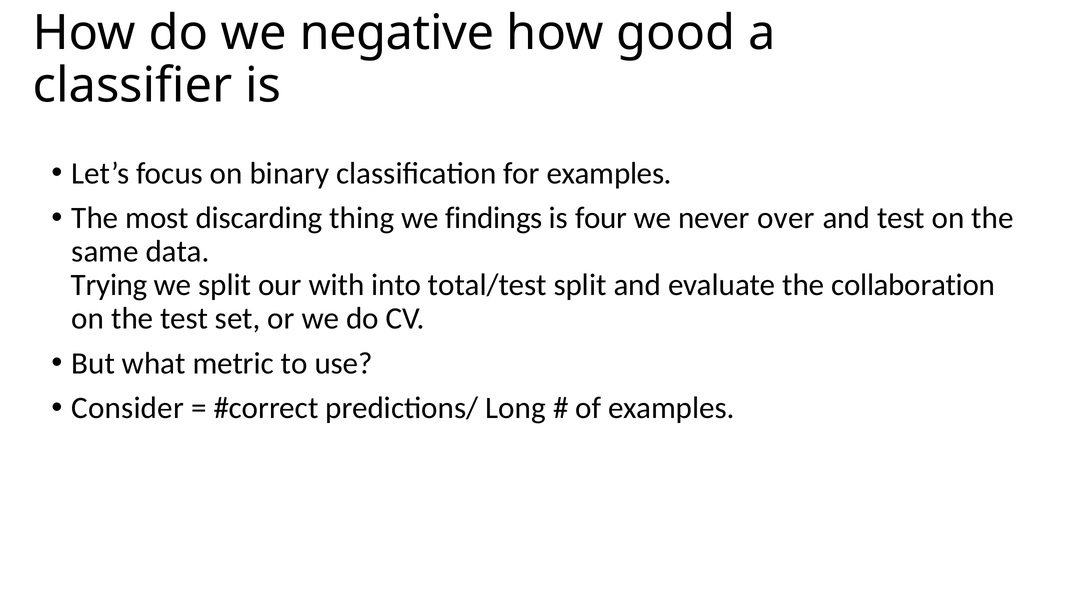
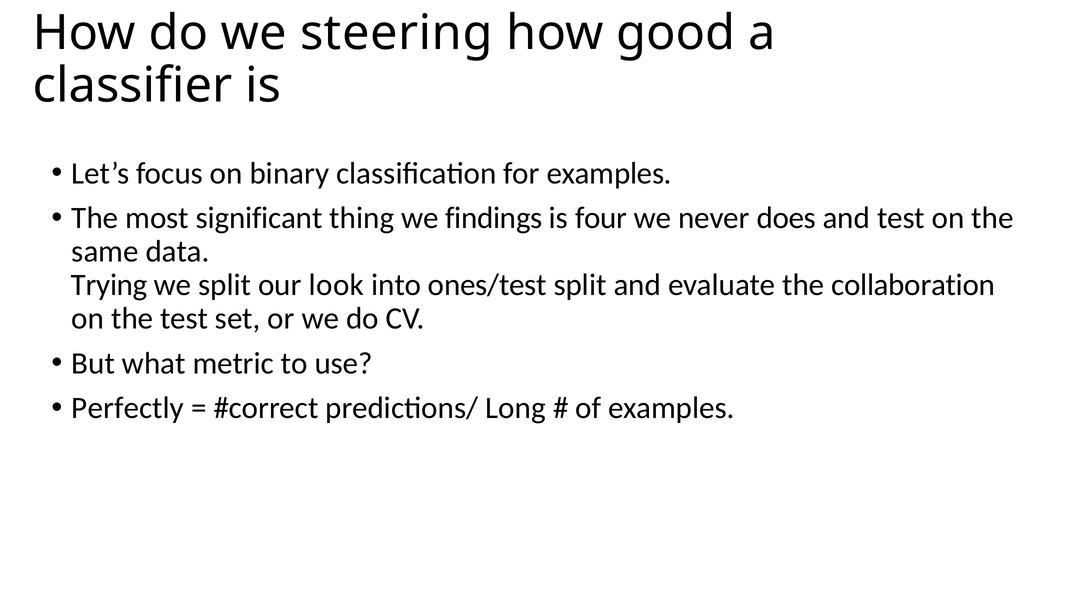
negative: negative -> steering (396, 33)
discarding: discarding -> significant (259, 218)
over: over -> does (786, 218)
with: with -> look (336, 285)
total/test: total/test -> ones/test (487, 285)
Consider: Consider -> Perfectly (128, 408)
